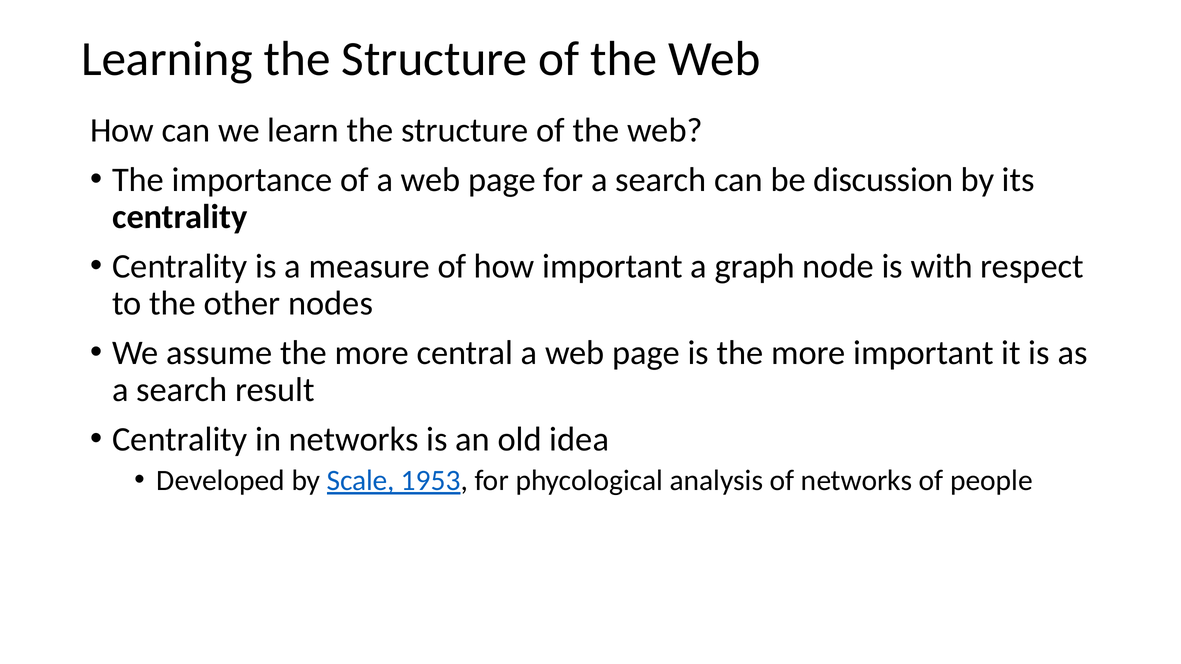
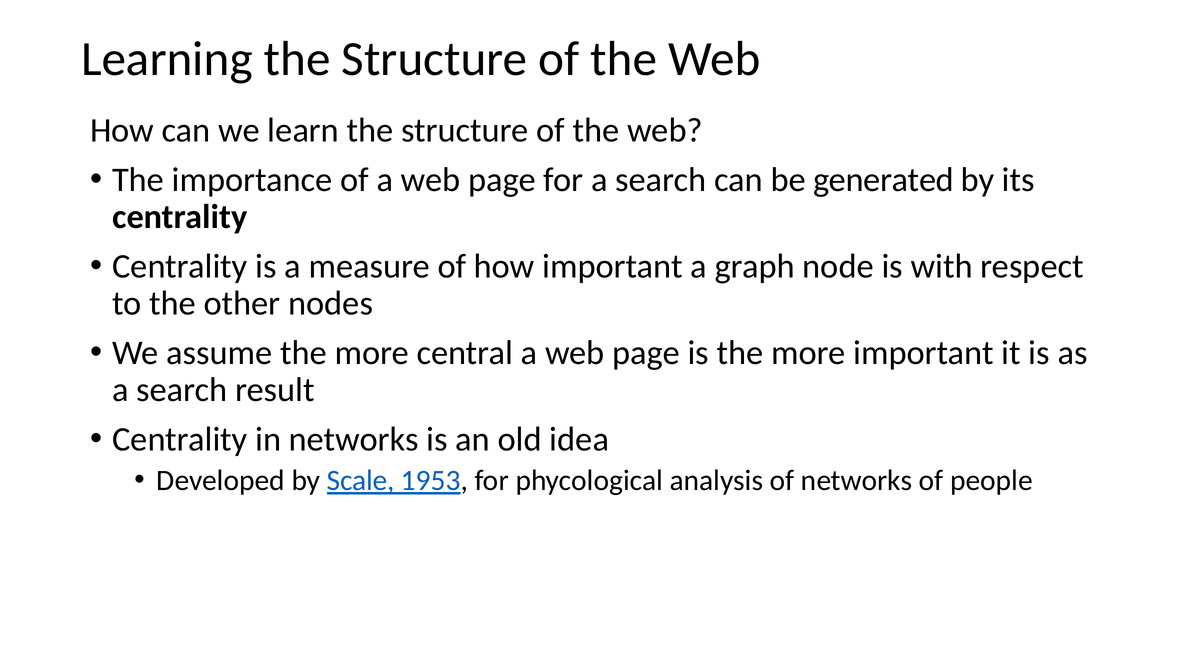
discussion: discussion -> generated (884, 180)
